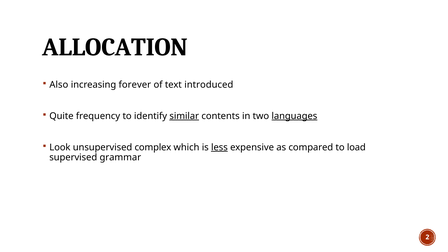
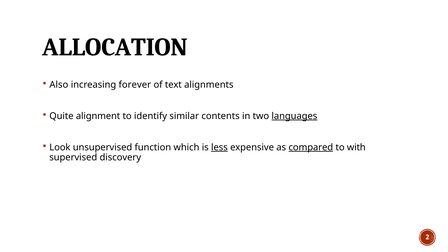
introduced: introduced -> alignments (209, 85)
frequency: frequency -> alignment (98, 116)
similar underline: present -> none (184, 116)
complex: complex -> function (153, 147)
compared underline: none -> present (311, 147)
load: load -> with (356, 147)
grammar: grammar -> discovery (120, 157)
